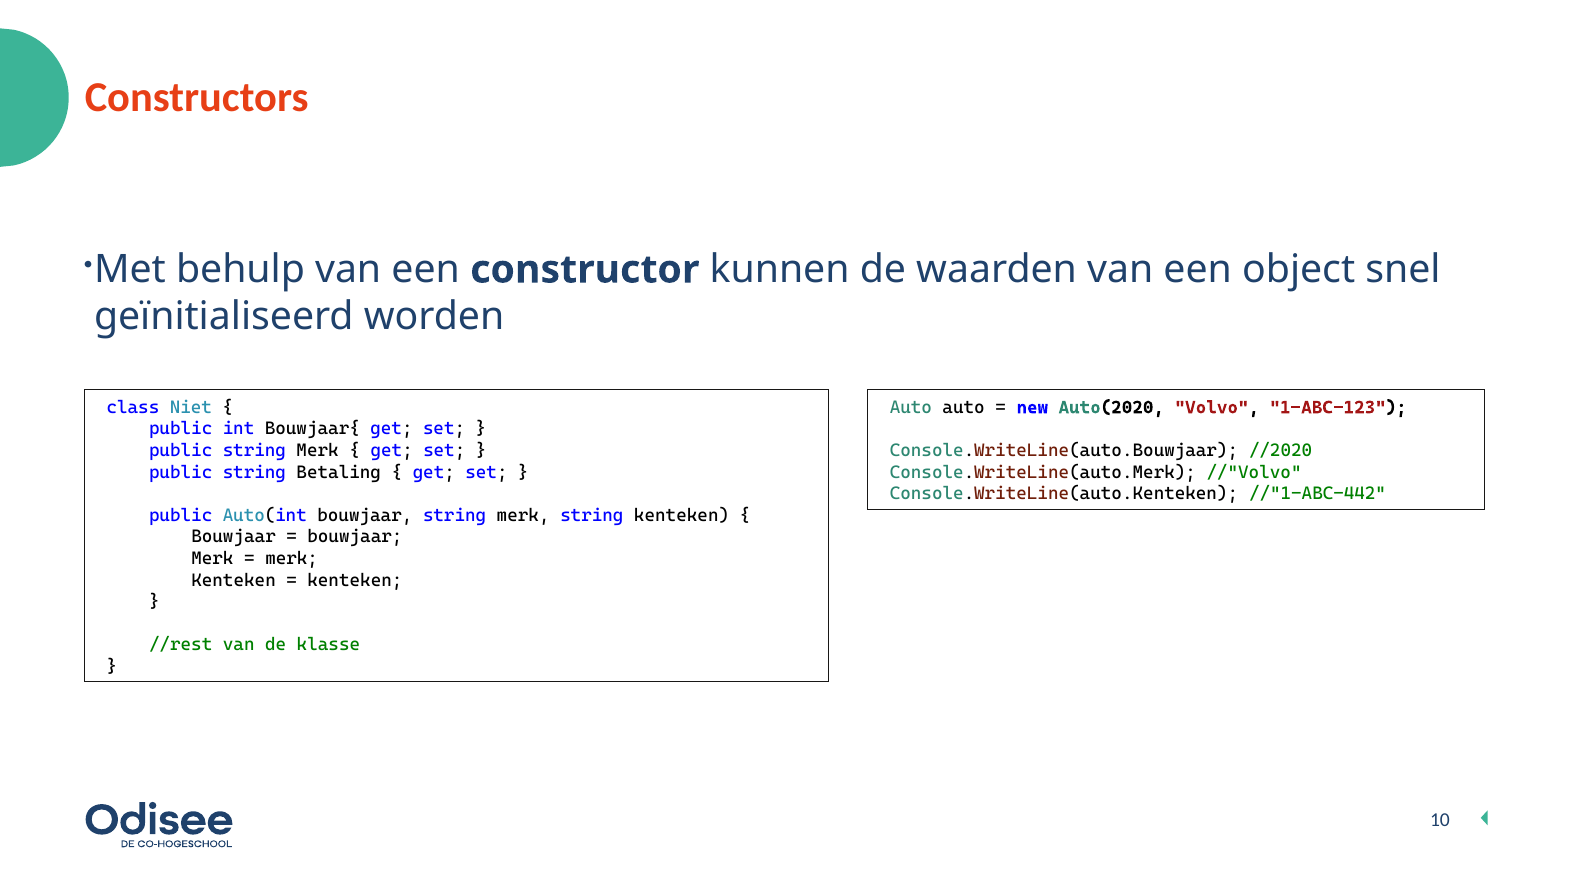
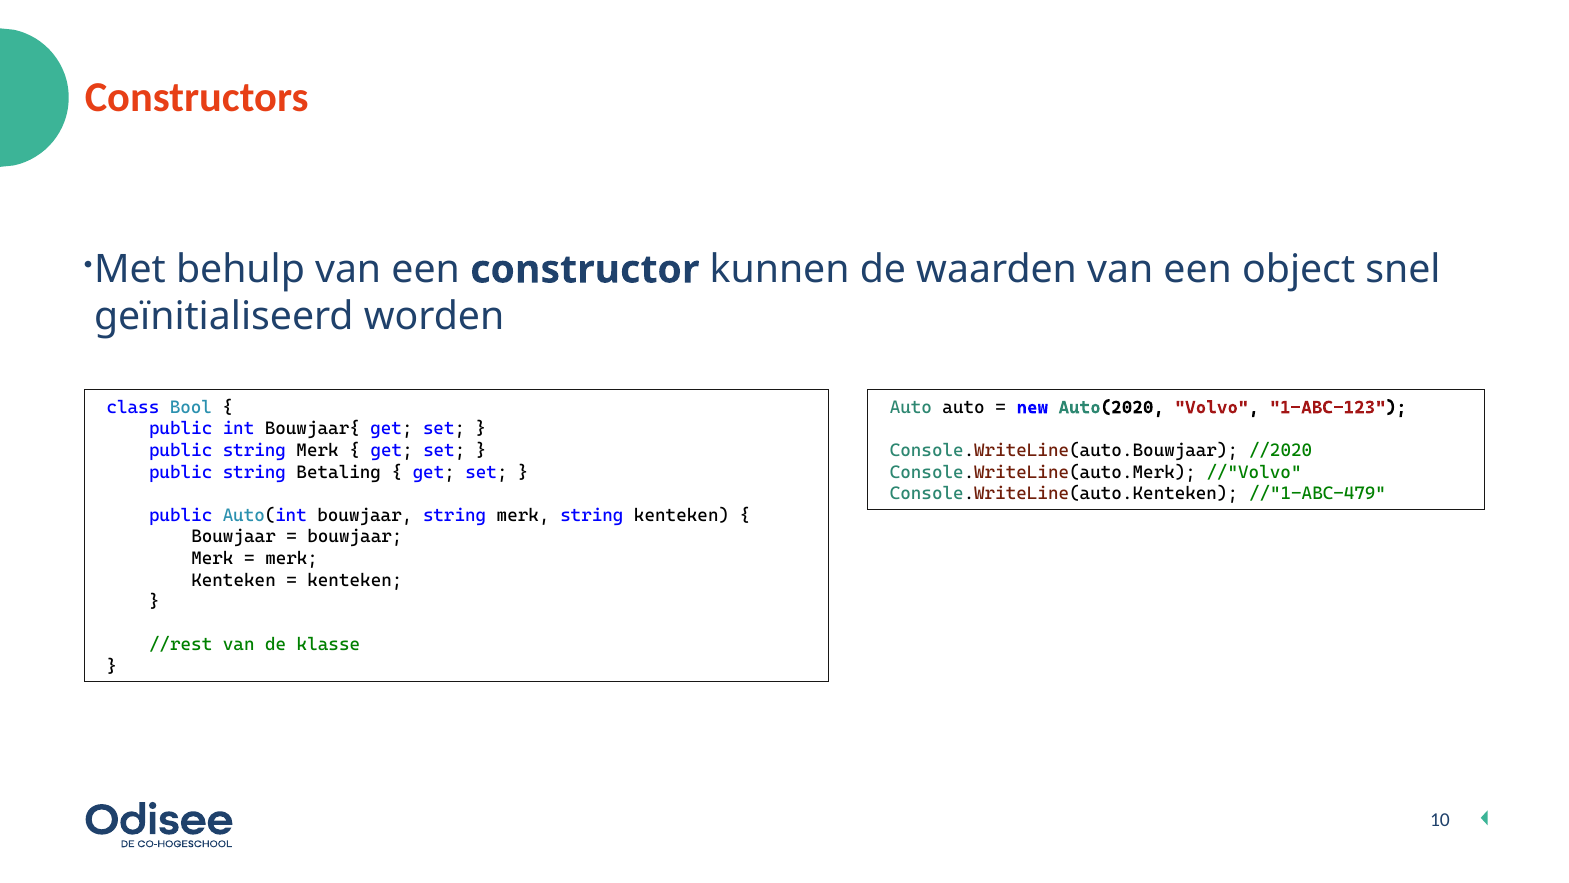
Niet: Niet -> Bool (191, 407)
//"1-ABC-442: //"1-ABC-442 -> //"1-ABC-479 (1318, 493)
